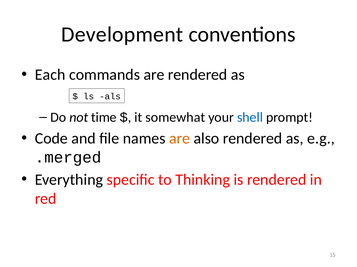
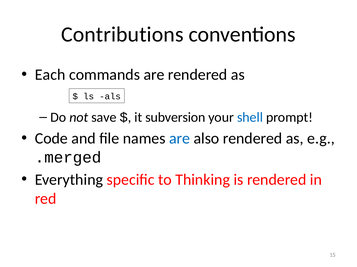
Development: Development -> Contributions (122, 35)
time: time -> save (104, 118)
somewhat: somewhat -> subversion (175, 118)
are colour: orange -> blue (180, 139)
